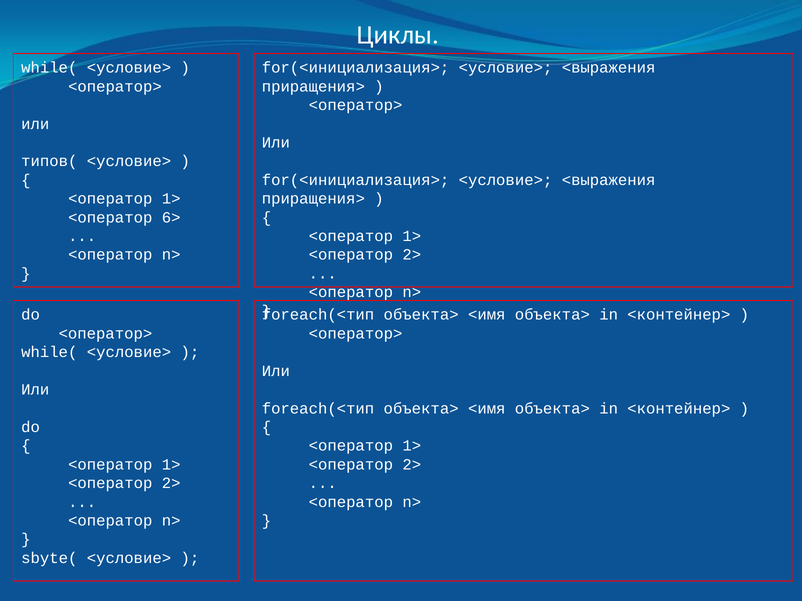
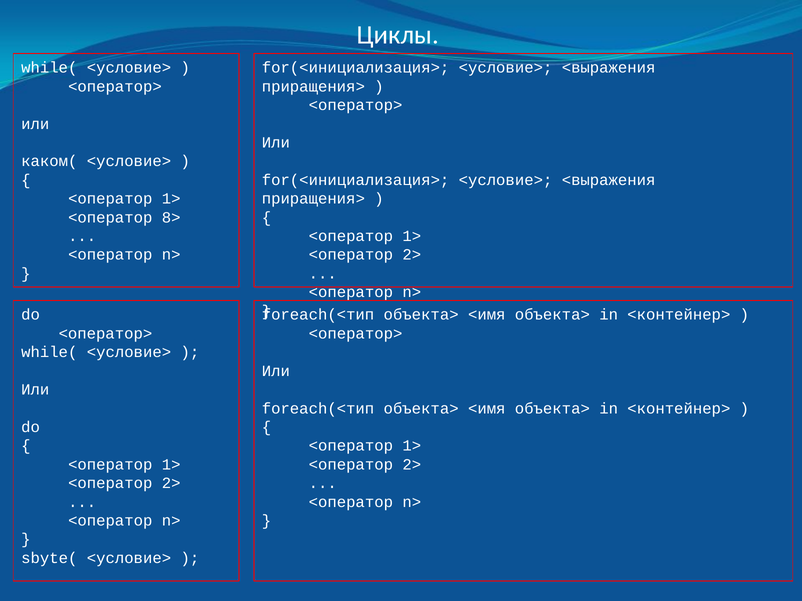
типов(: типов( -> каком( (49, 161)
6>: 6> -> 8> (171, 218)
